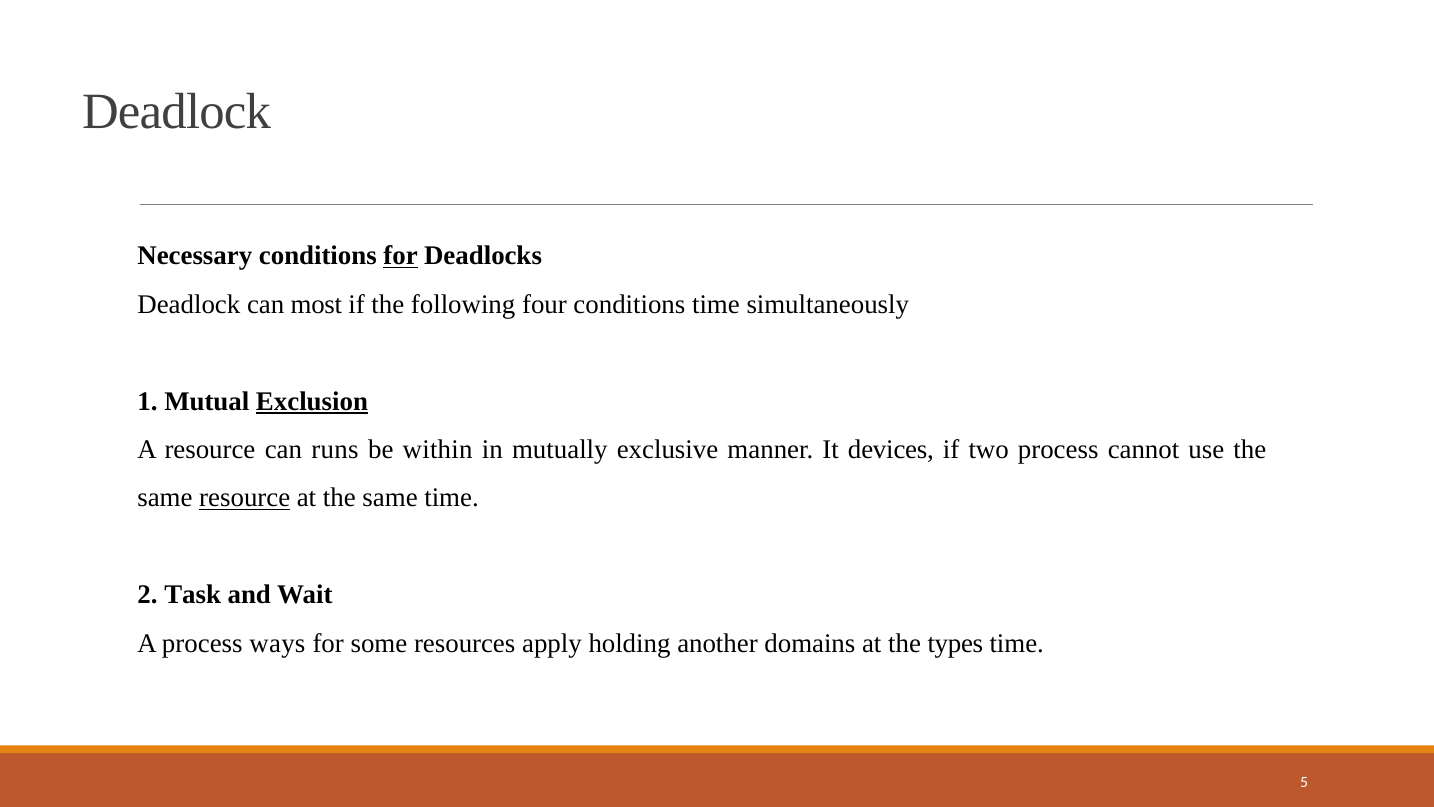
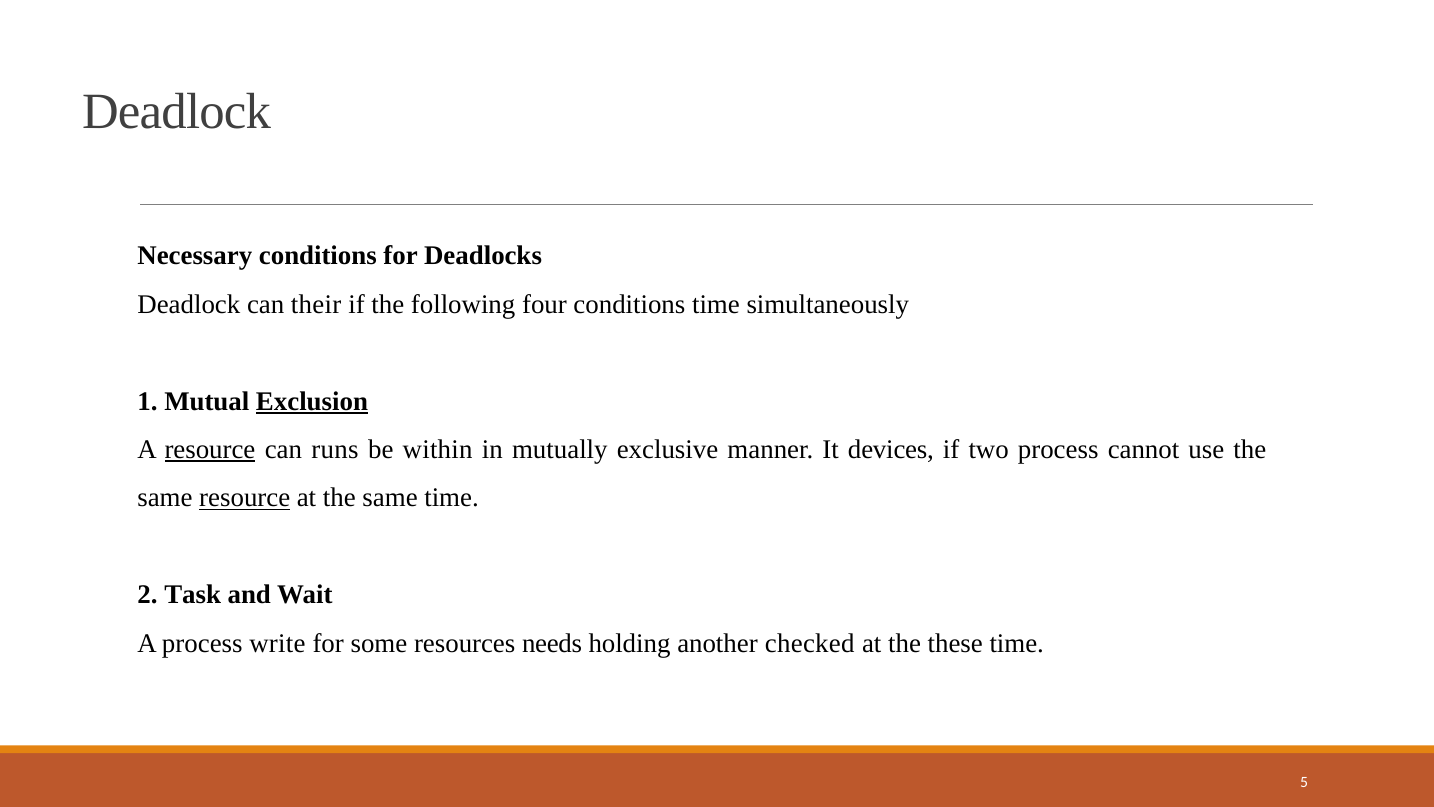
for underline: present -> none (401, 256)
most: most -> their (316, 304)
resource underline: none -> present (210, 449)
ways: ways -> write (277, 643)
apply: apply -> needs (552, 643)
domains: domains -> checked (810, 643)
types: types -> these (955, 643)
